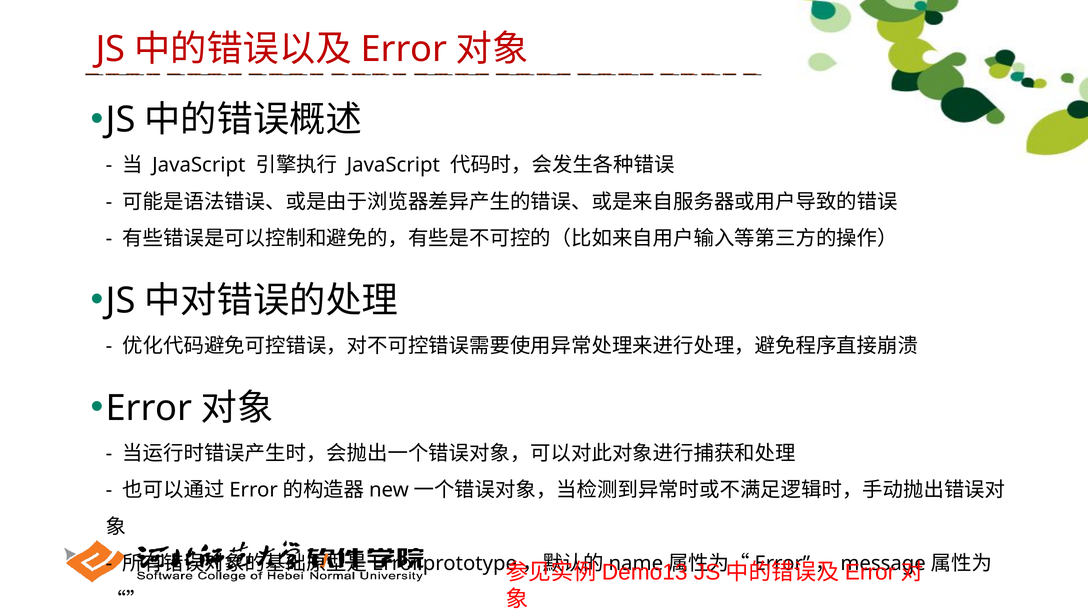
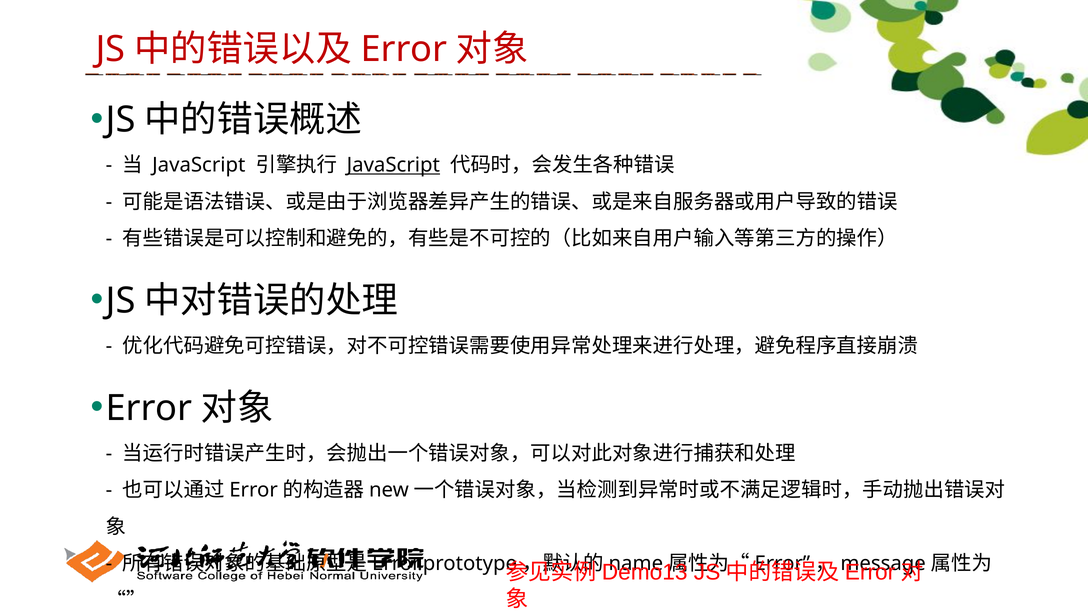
JavaScript underline: none -> present (393, 165)
